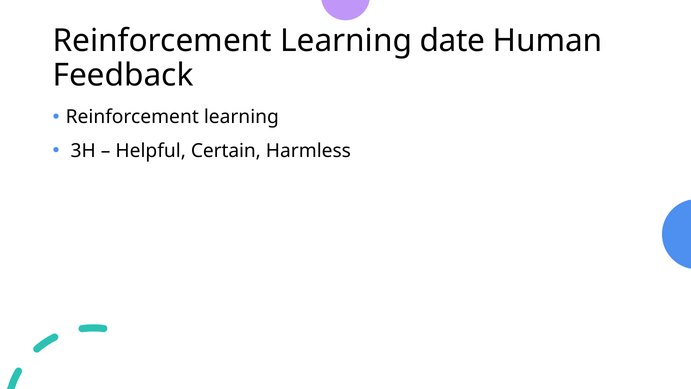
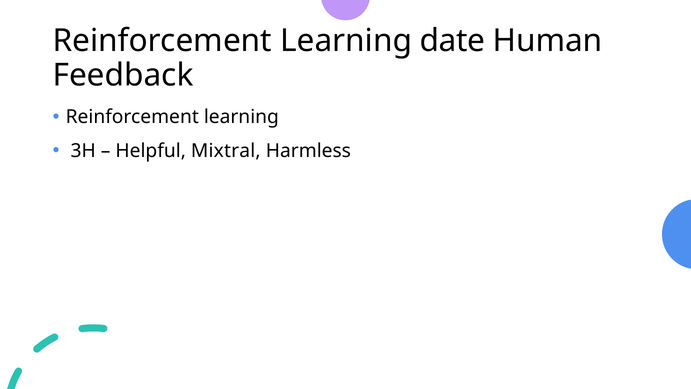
Certain: Certain -> Mixtral (226, 151)
